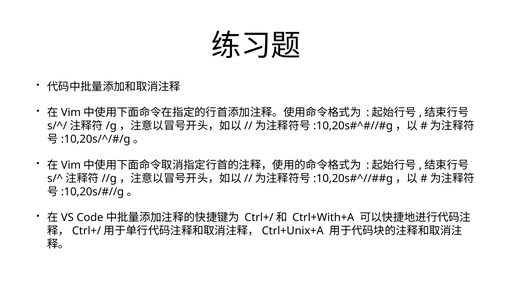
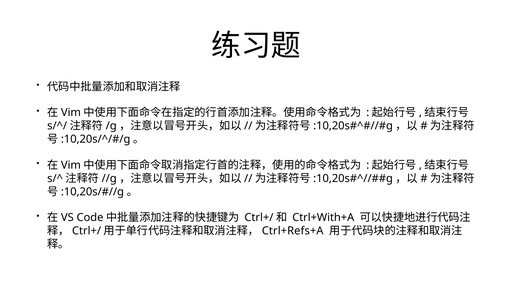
Ctrl+Unix+A: Ctrl+Unix+A -> Ctrl+Refs+A (293, 231)
